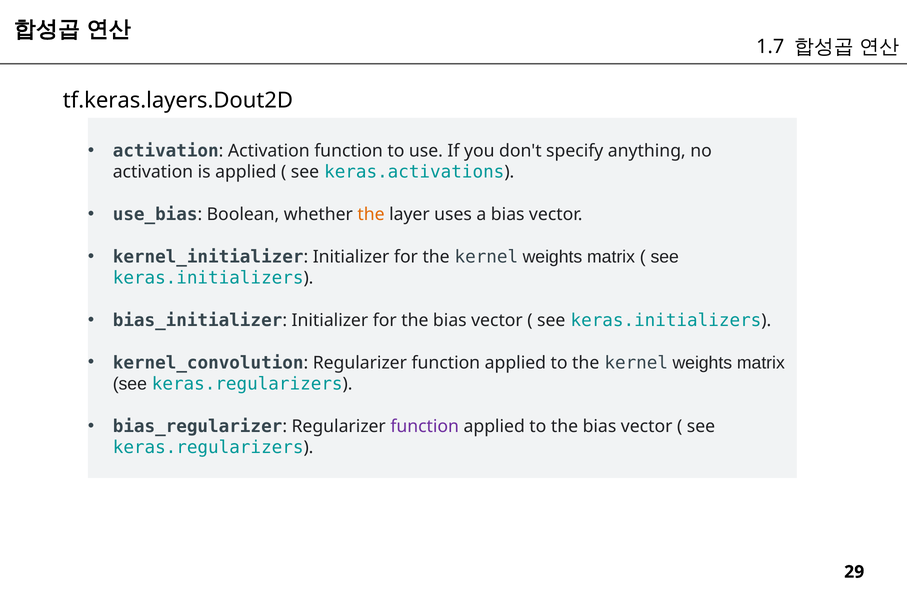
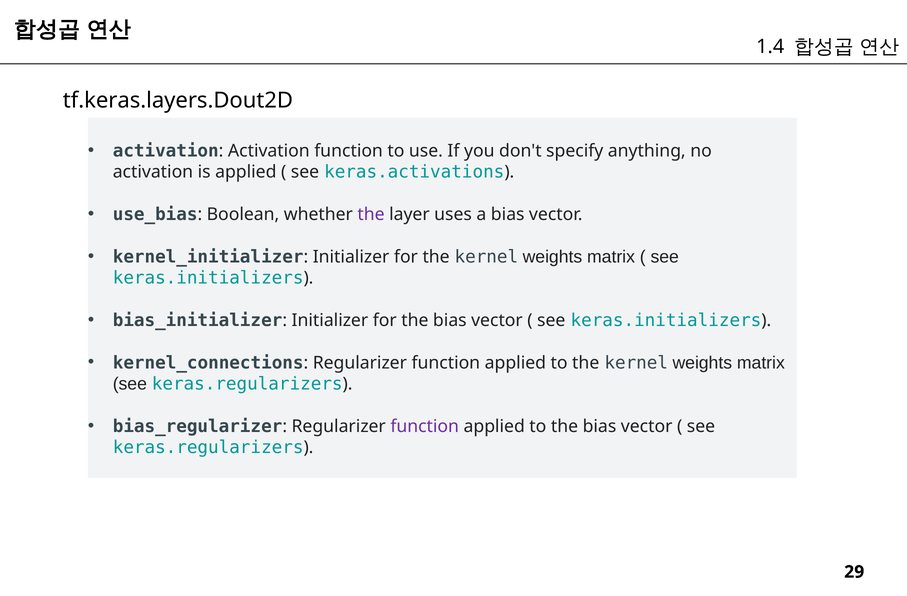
1.7: 1.7 -> 1.4 (770, 46)
the colour: orange -> purple (371, 214)
kernel_convolution: kernel_convolution -> kernel_connections (208, 363)
